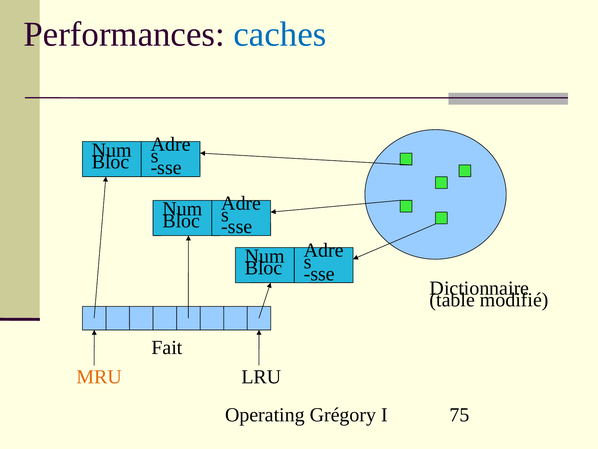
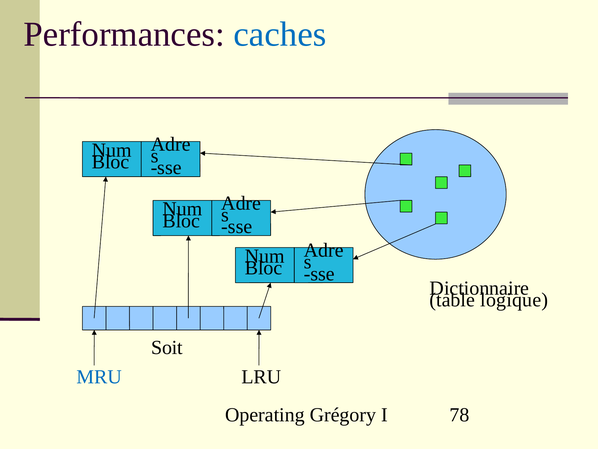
modifié: modifié -> logique (514, 300)
Fait: Fait -> Soit (167, 347)
MRU colour: orange -> blue (99, 377)
75: 75 -> 78 (459, 414)
